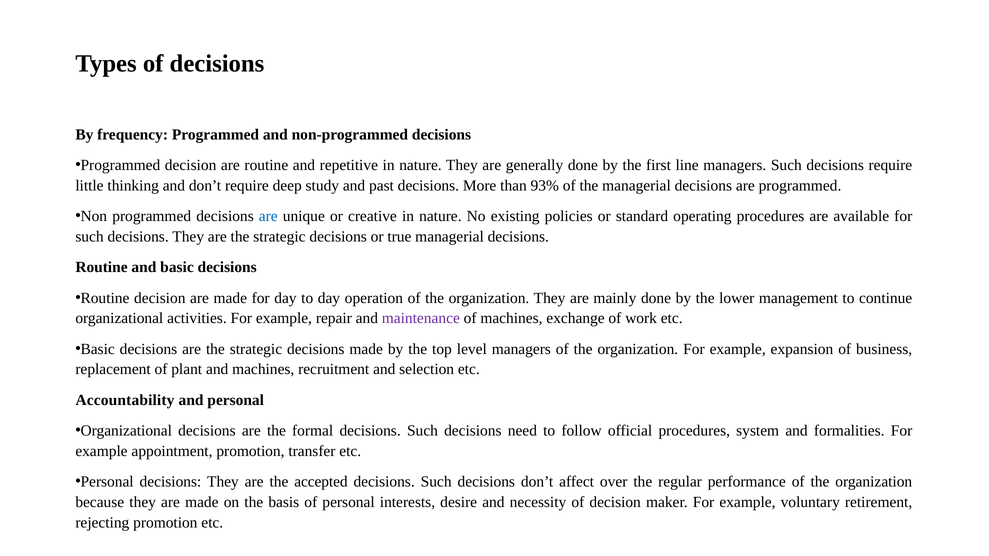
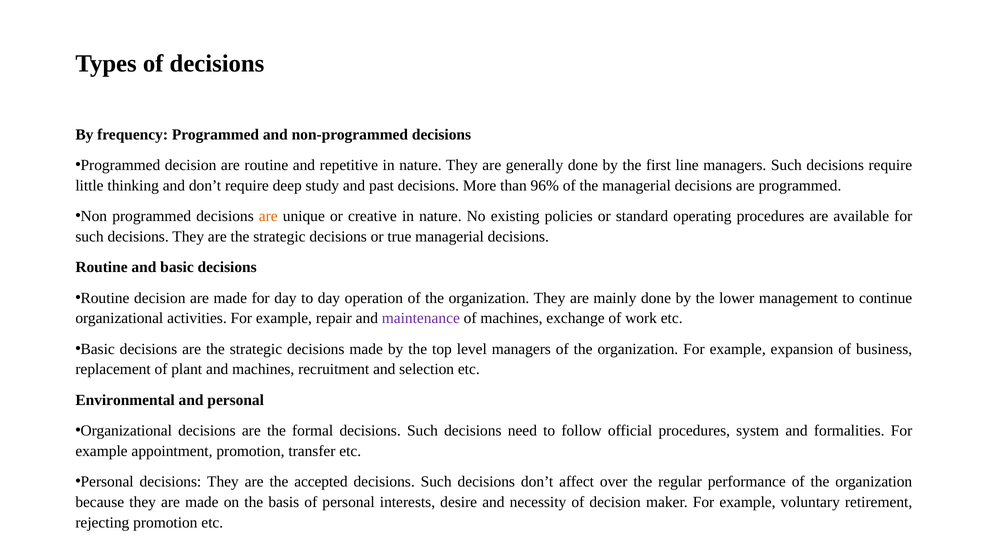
93%: 93% -> 96% (545, 186)
are colour: blue -> orange (268, 216)
Accountability: Accountability -> Environmental (125, 400)
